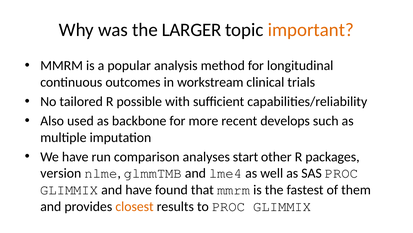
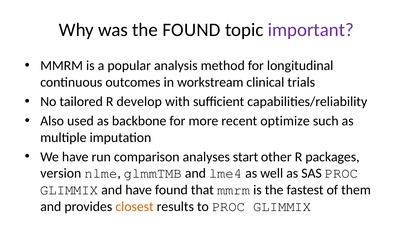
the LARGER: LARGER -> FOUND (191, 30)
important colour: orange -> purple (311, 30)
possible: possible -> develop (139, 101)
develops: develops -> optimize (285, 121)
